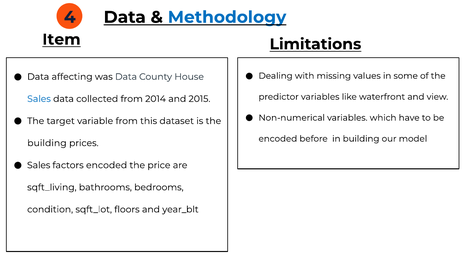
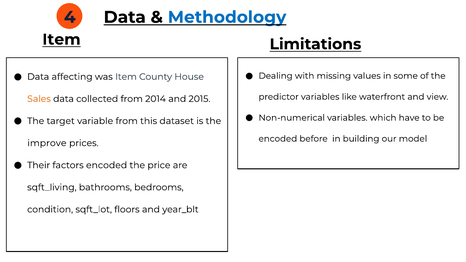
was Data: Data -> Item (126, 77)
Sales colour: blue -> orange (39, 99)
building: building -> improve (47, 143)
Sales: Sales -> Their (39, 165)
